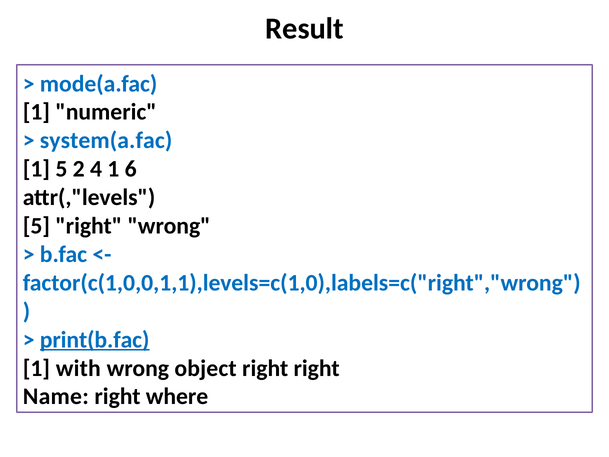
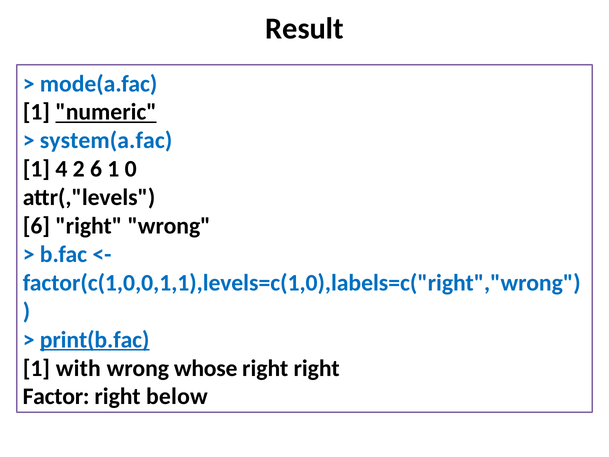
numeric underline: none -> present (106, 112)
1 5: 5 -> 4 (61, 169)
2 4: 4 -> 6 (96, 169)
6: 6 -> 0 (131, 169)
5: 5 -> 6 (36, 226)
object: object -> whose (206, 368)
Name: Name -> Factor (56, 396)
where: where -> below (177, 396)
